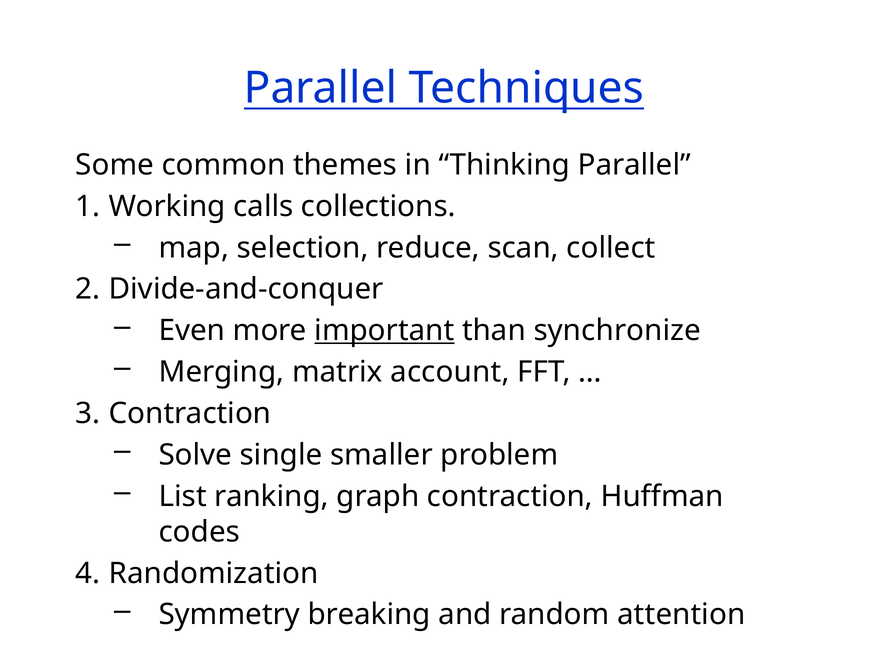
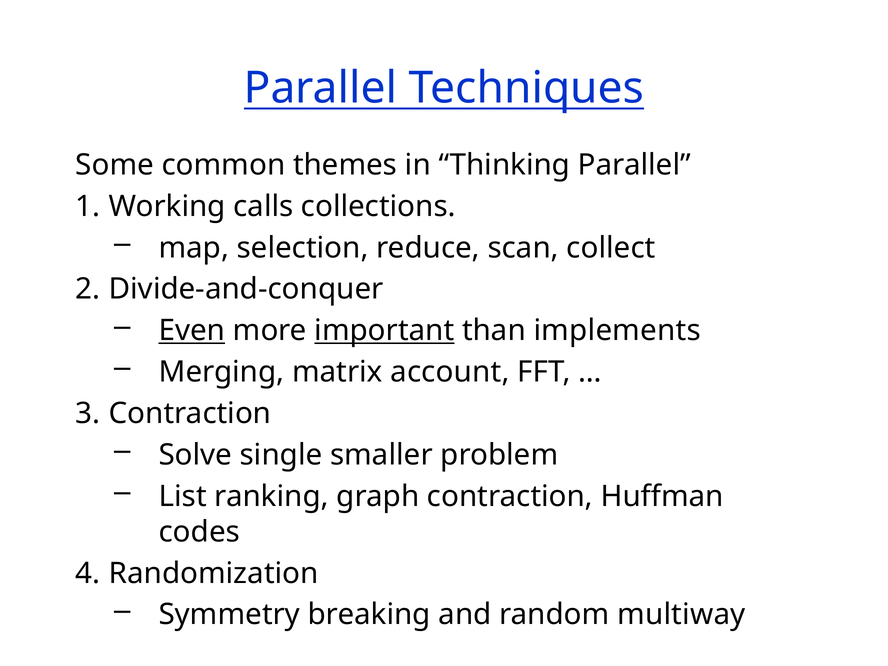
Even underline: none -> present (192, 331)
synchronize: synchronize -> implements (617, 331)
attention: attention -> multiway (681, 615)
